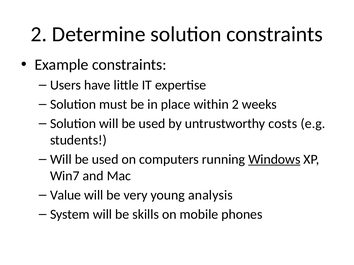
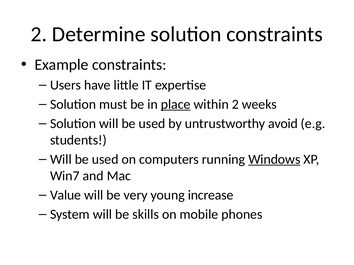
place underline: none -> present (176, 104)
costs: costs -> avoid (283, 124)
analysis: analysis -> increase (211, 195)
